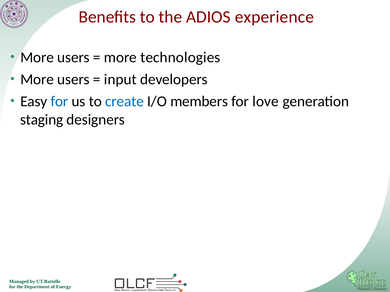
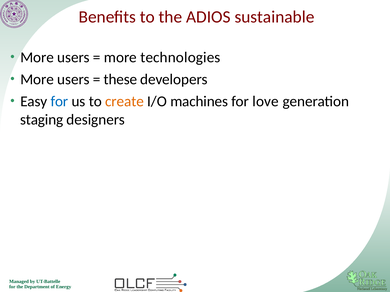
experience: experience -> sustainable (274, 17)
input: input -> these (120, 80)
create colour: blue -> orange (125, 102)
members: members -> machines (199, 102)
